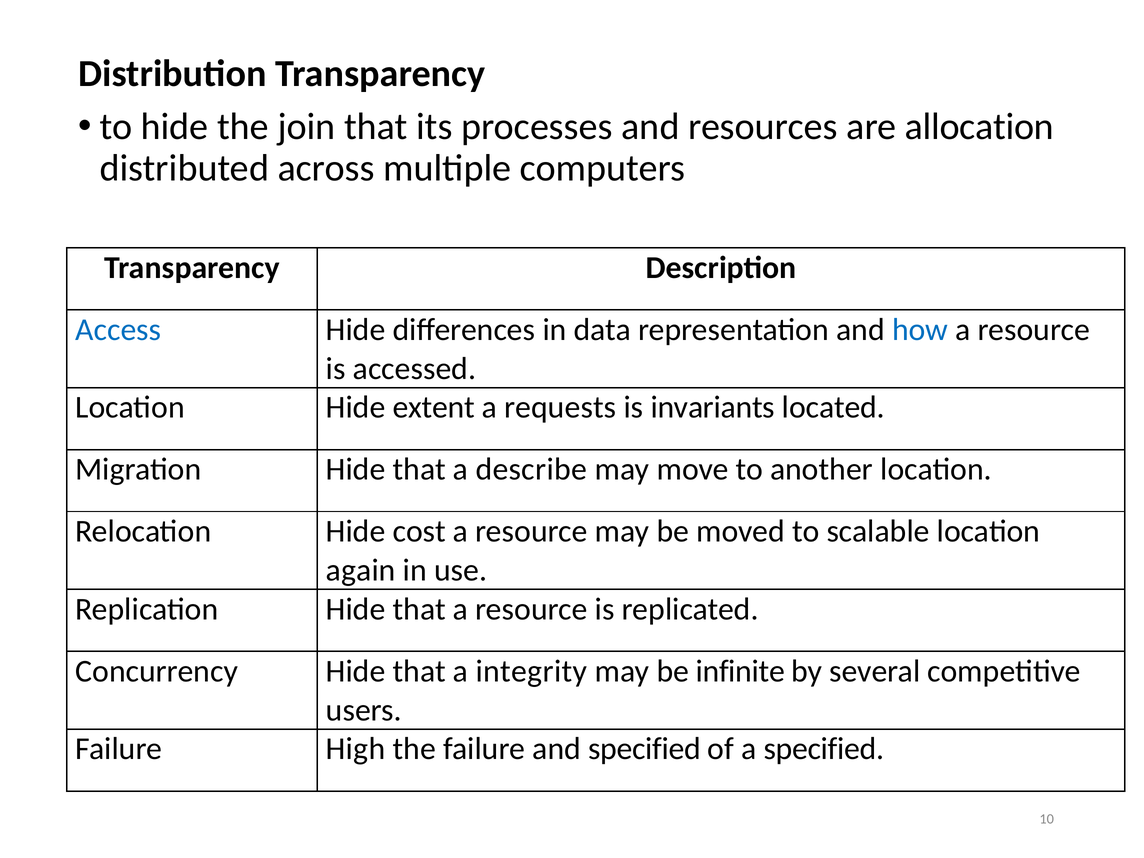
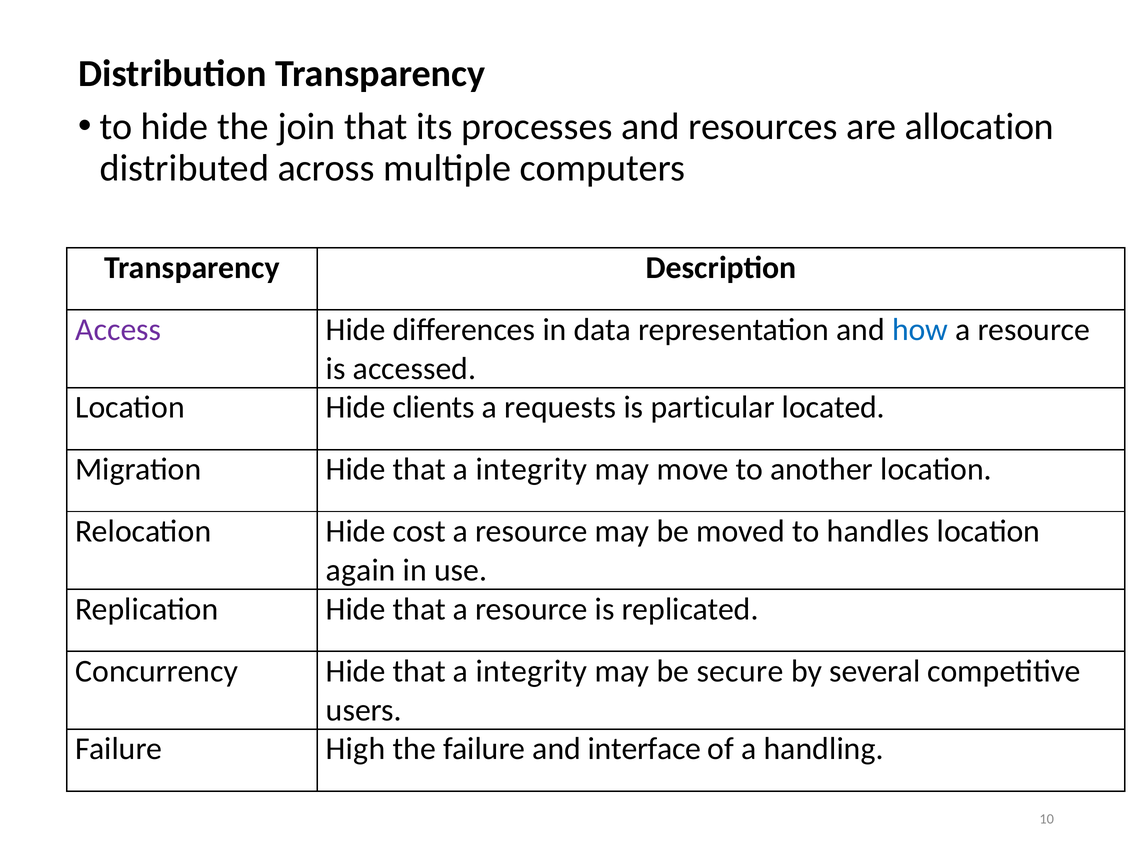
Access colour: blue -> purple (118, 330)
extent: extent -> clients (434, 407)
invariants: invariants -> particular (713, 407)
describe: describe -> integrity (531, 469)
scalable: scalable -> handles (878, 531)
infinite: infinite -> secure (740, 671)
and specified: specified -> interface (644, 749)
a specified: specified -> handling (824, 749)
